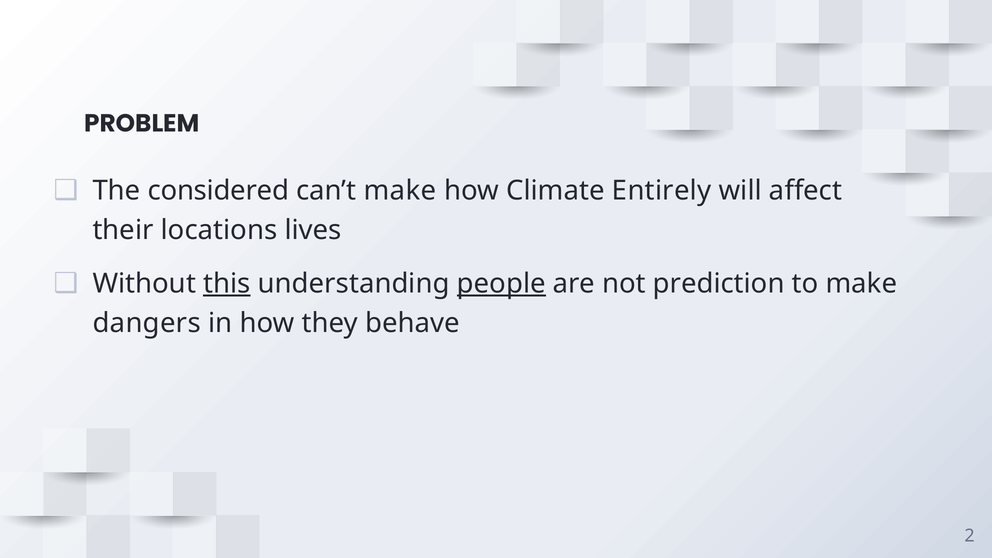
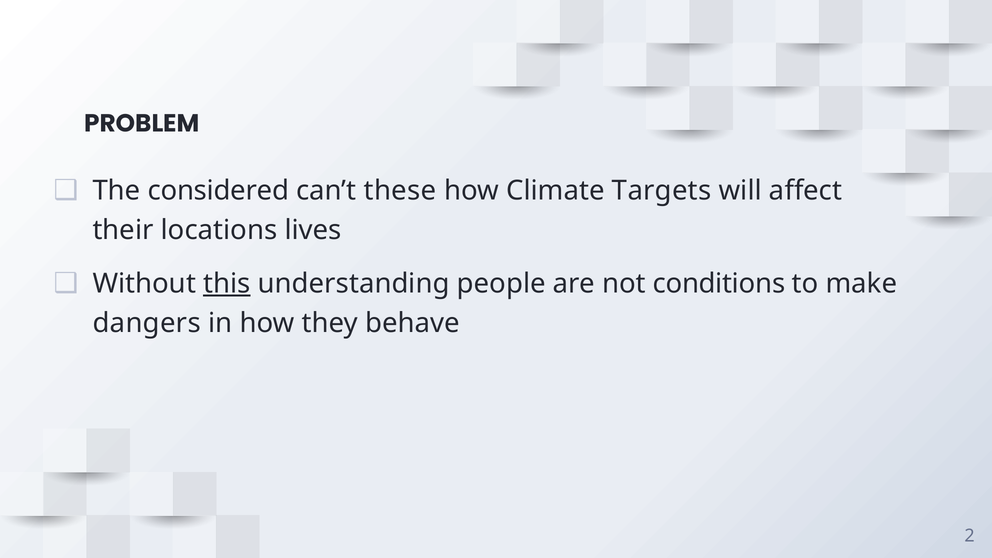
can’t make: make -> these (400, 190)
Entirely: Entirely -> Targets (662, 190)
people underline: present -> none (501, 284)
prediction: prediction -> conditions (719, 284)
